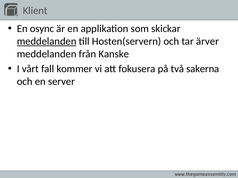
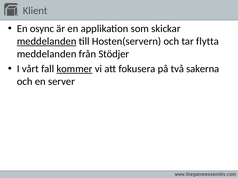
ärver: ärver -> flytta (207, 41)
Kanske: Kanske -> Stödjer (114, 54)
kommer underline: none -> present (75, 69)
